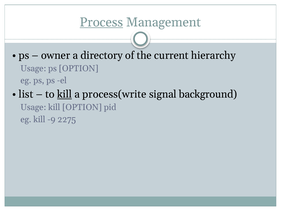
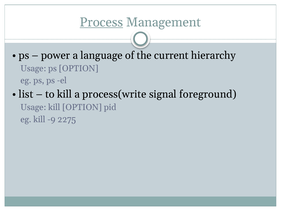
owner: owner -> power (56, 55)
directory: directory -> language (102, 55)
kill underline: present -> none (64, 94)
background: background -> foreground (208, 94)
